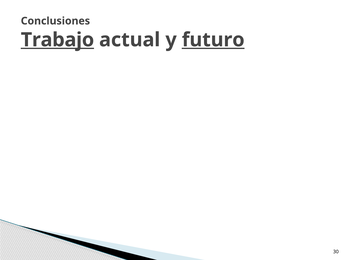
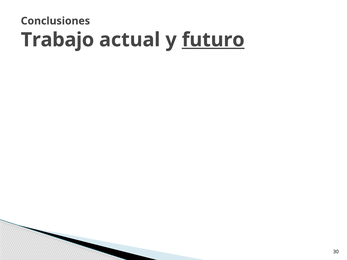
Trabajo underline: present -> none (57, 40)
